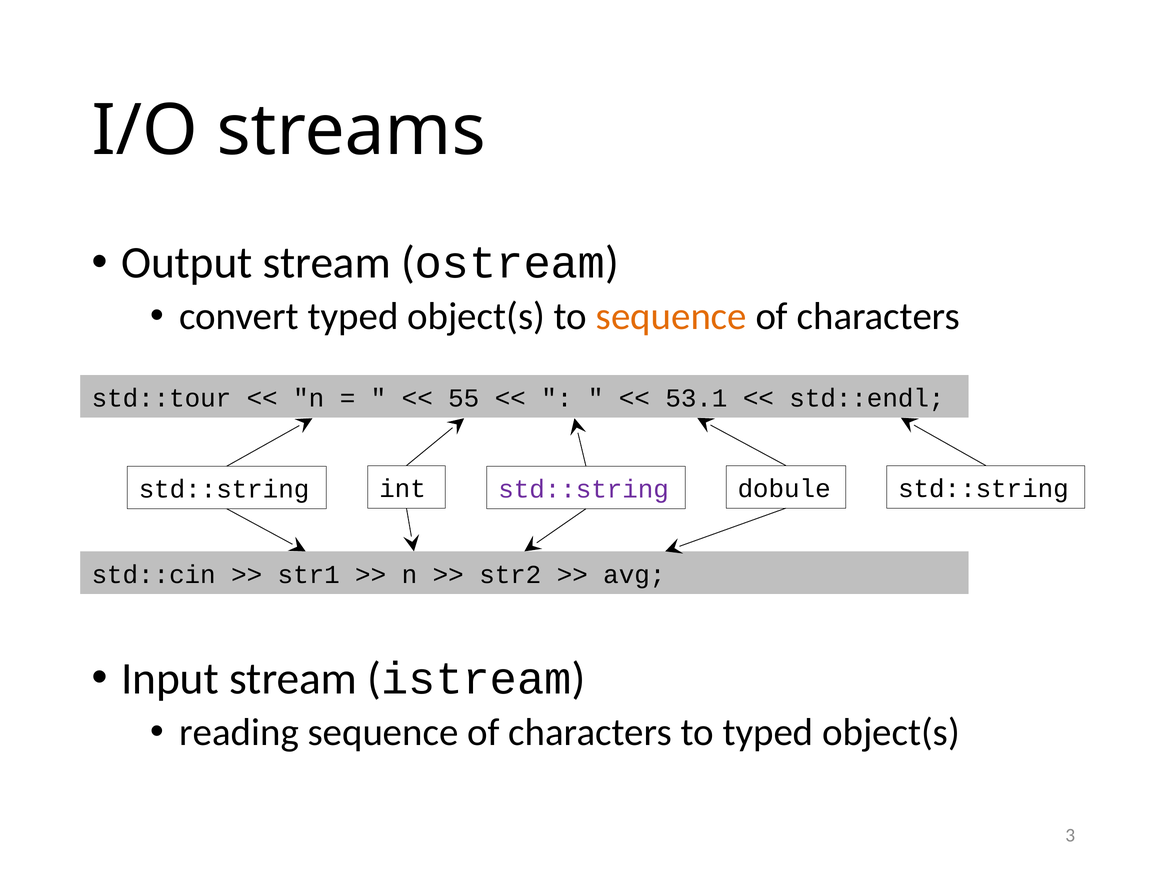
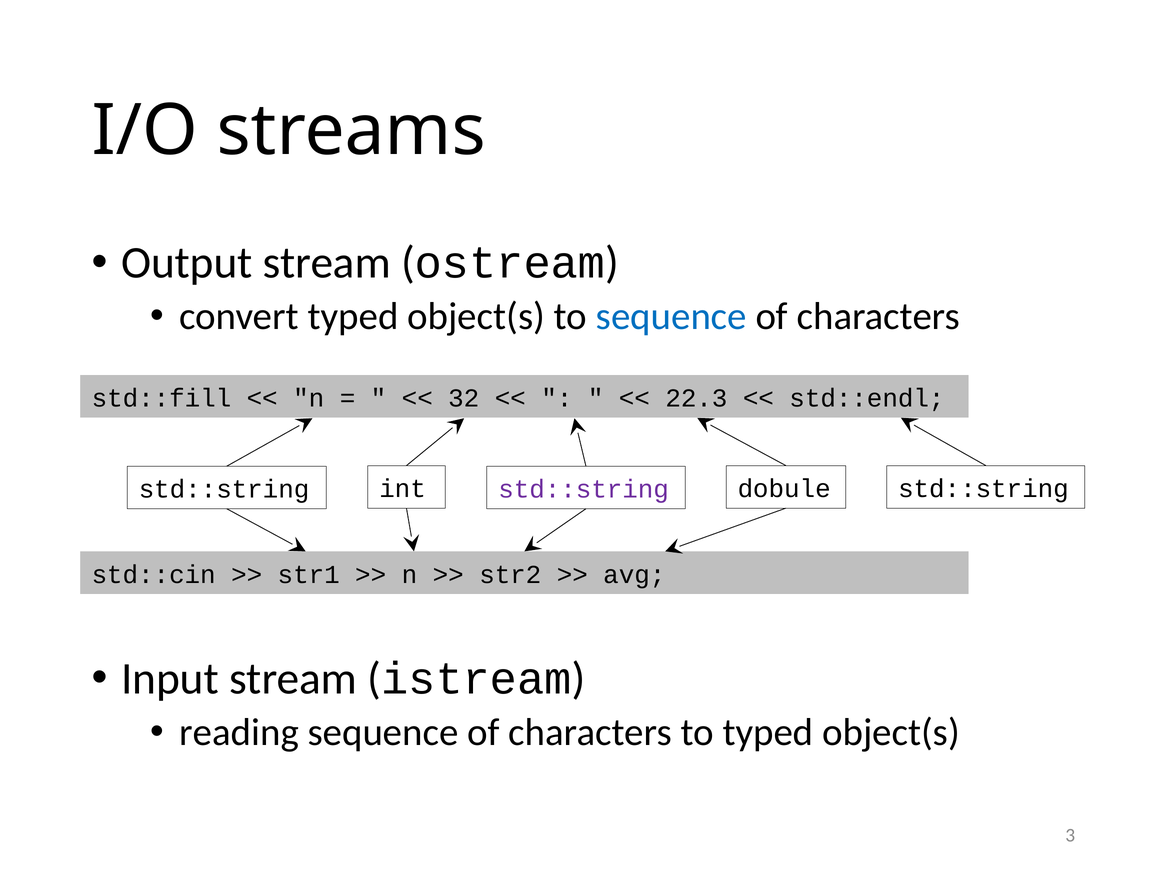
sequence colour: orange -> blue (671, 317)
std::tour: std::tour -> std::fill (161, 398)
55: 55 -> 32 (464, 398)
53.1: 53.1 -> 22.3 (696, 398)
